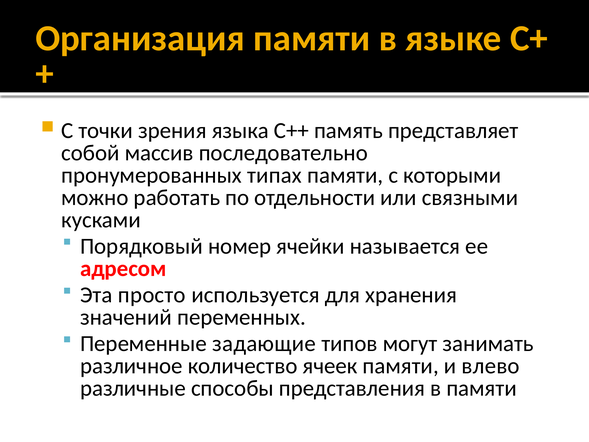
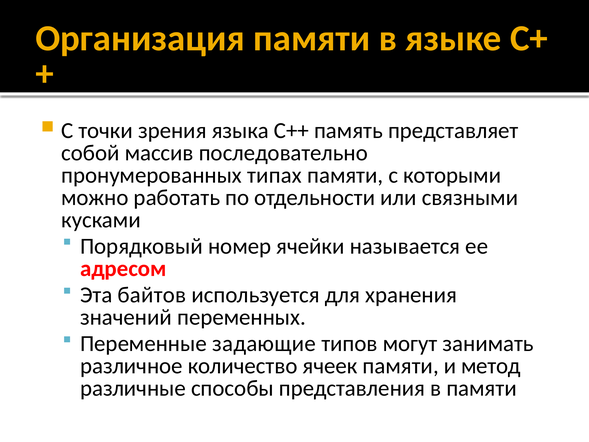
просто: просто -> байтов (152, 295)
влево: влево -> метод (491, 366)
